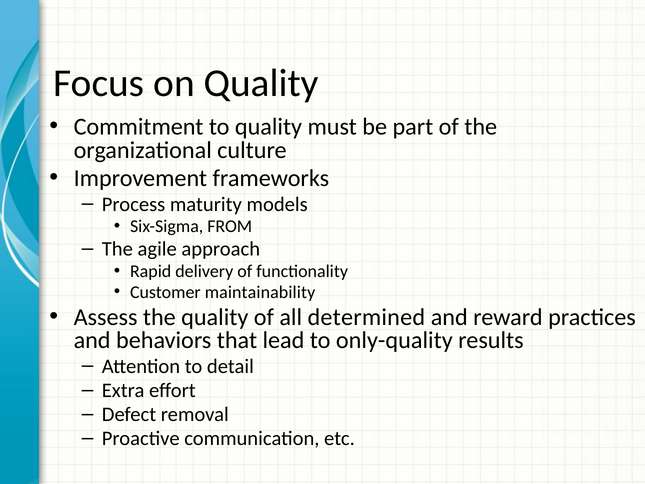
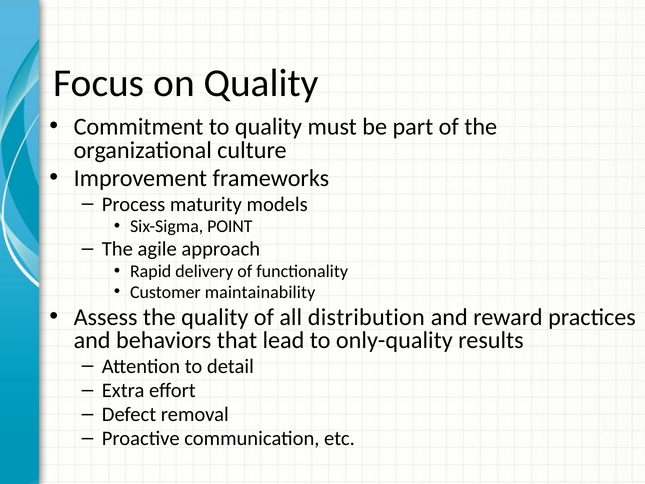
FROM: FROM -> POINT (230, 226)
determined: determined -> distribution (366, 317)
